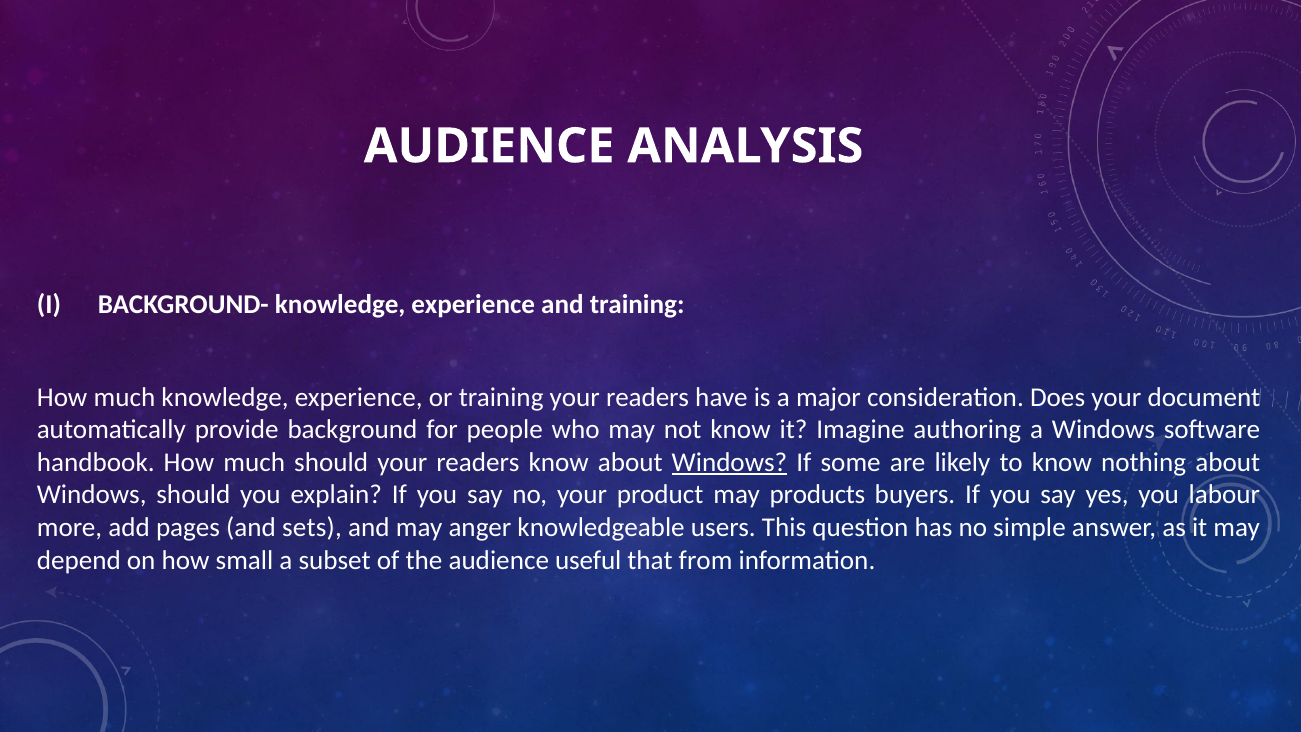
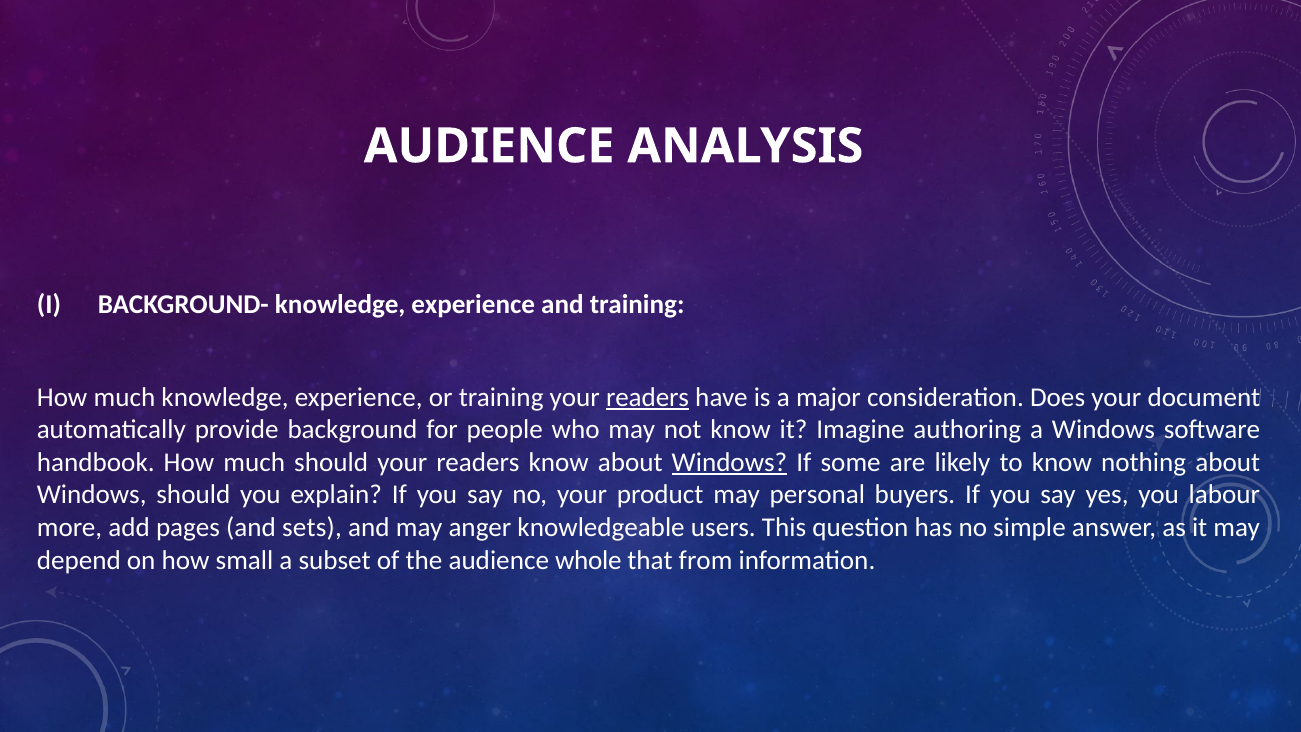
readers underline: none -> present (648, 397)
products: products -> personal (817, 495)
useful: useful -> whole (588, 560)
